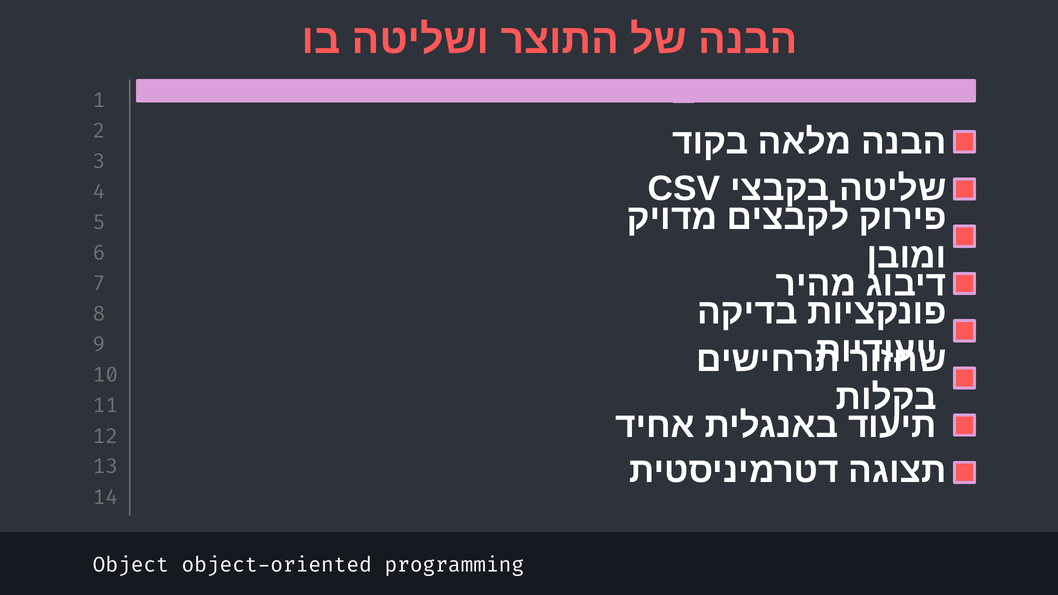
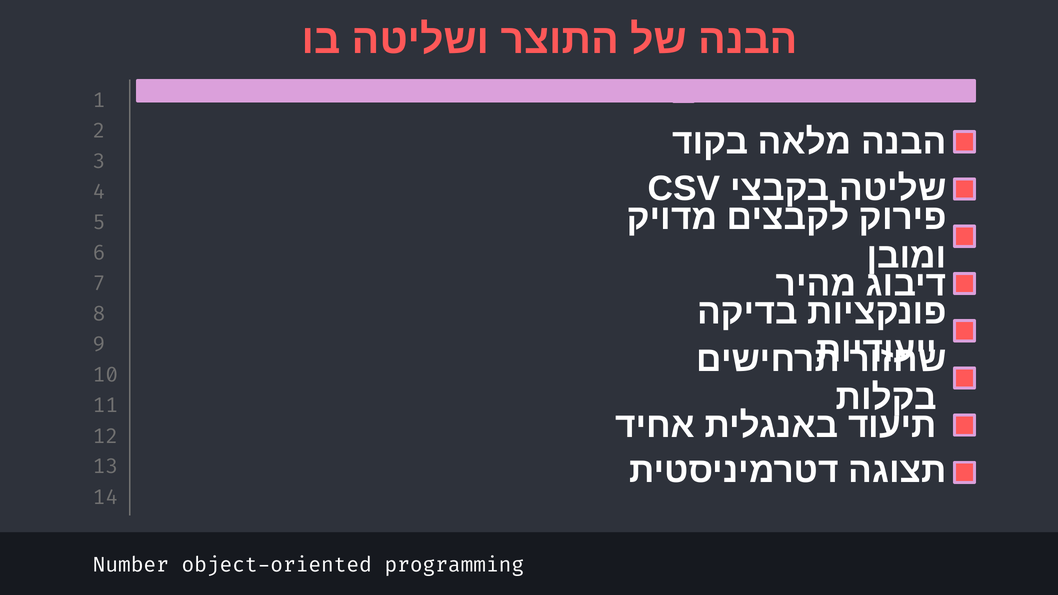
Object: Object -> Number (131, 565)
